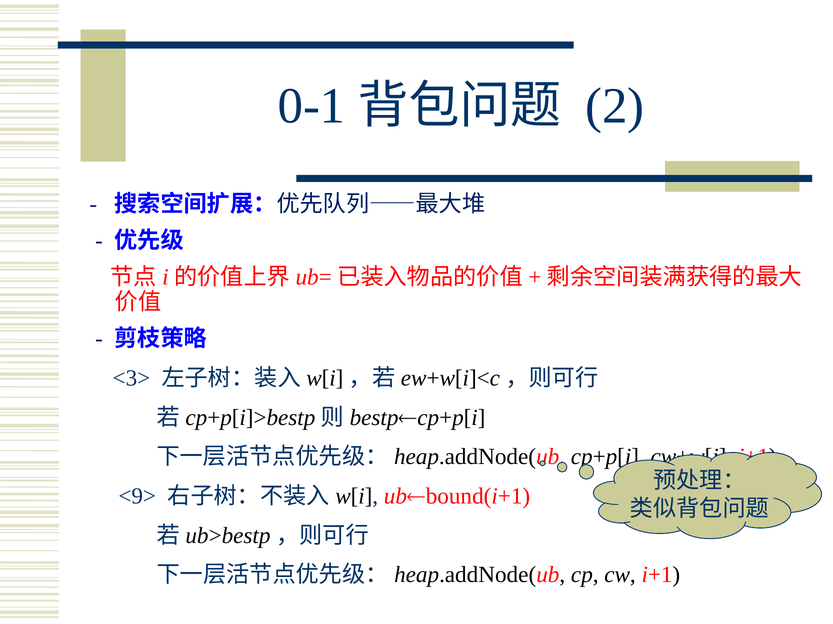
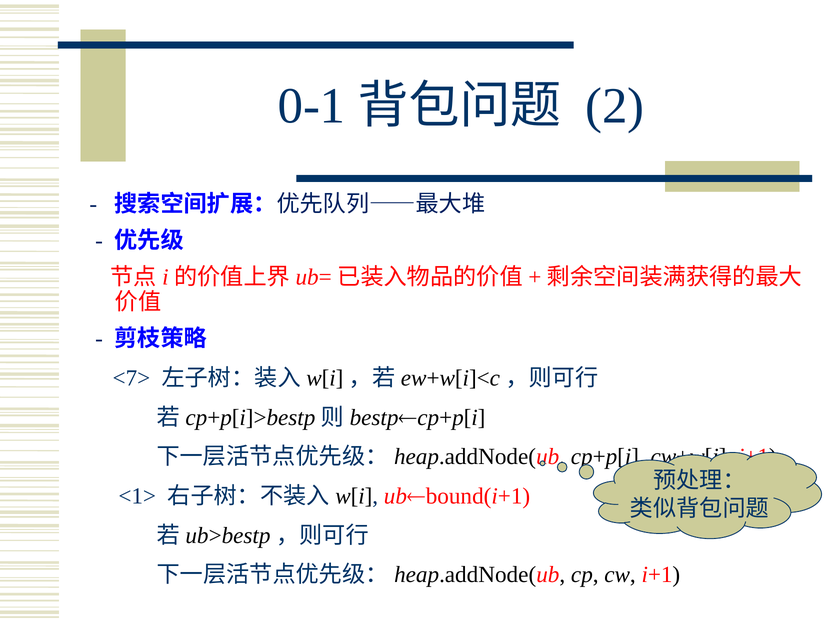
<3>: <3> -> <7> (131, 379)
<9>: <9> -> <1> (137, 497)
